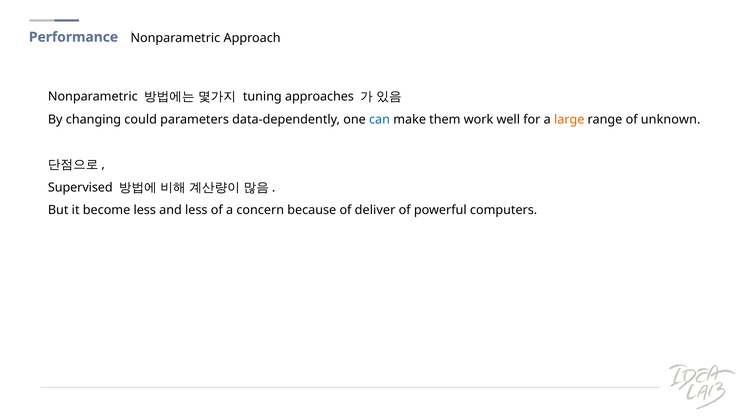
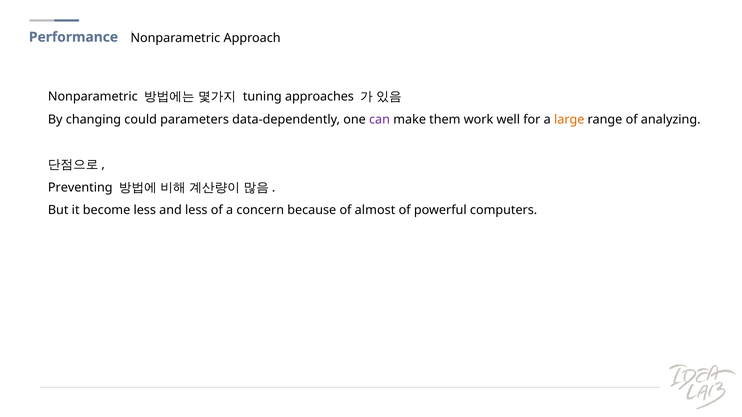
can colour: blue -> purple (380, 120)
unknown: unknown -> analyzing (671, 120)
Supervised: Supervised -> Preventing (80, 188)
deliver: deliver -> almost (375, 210)
